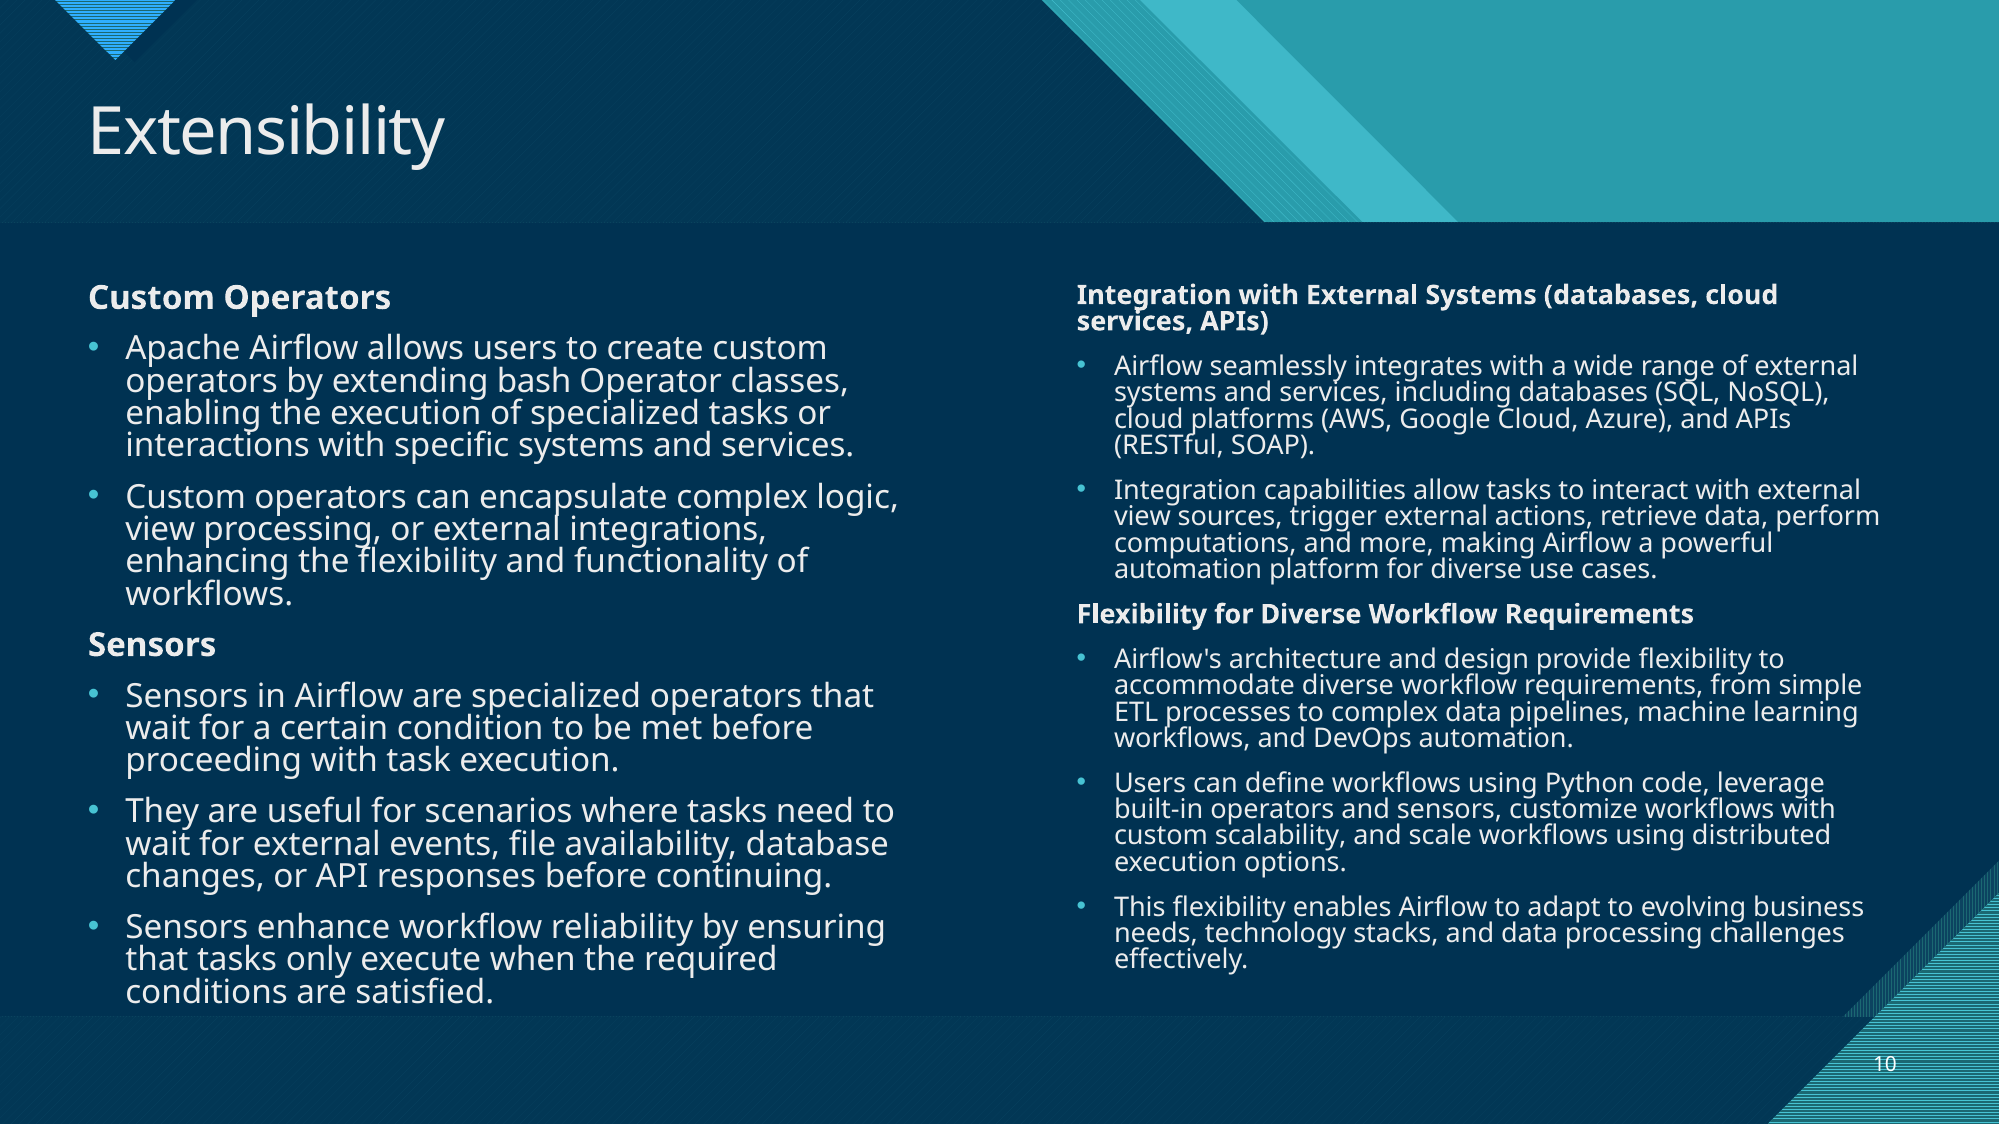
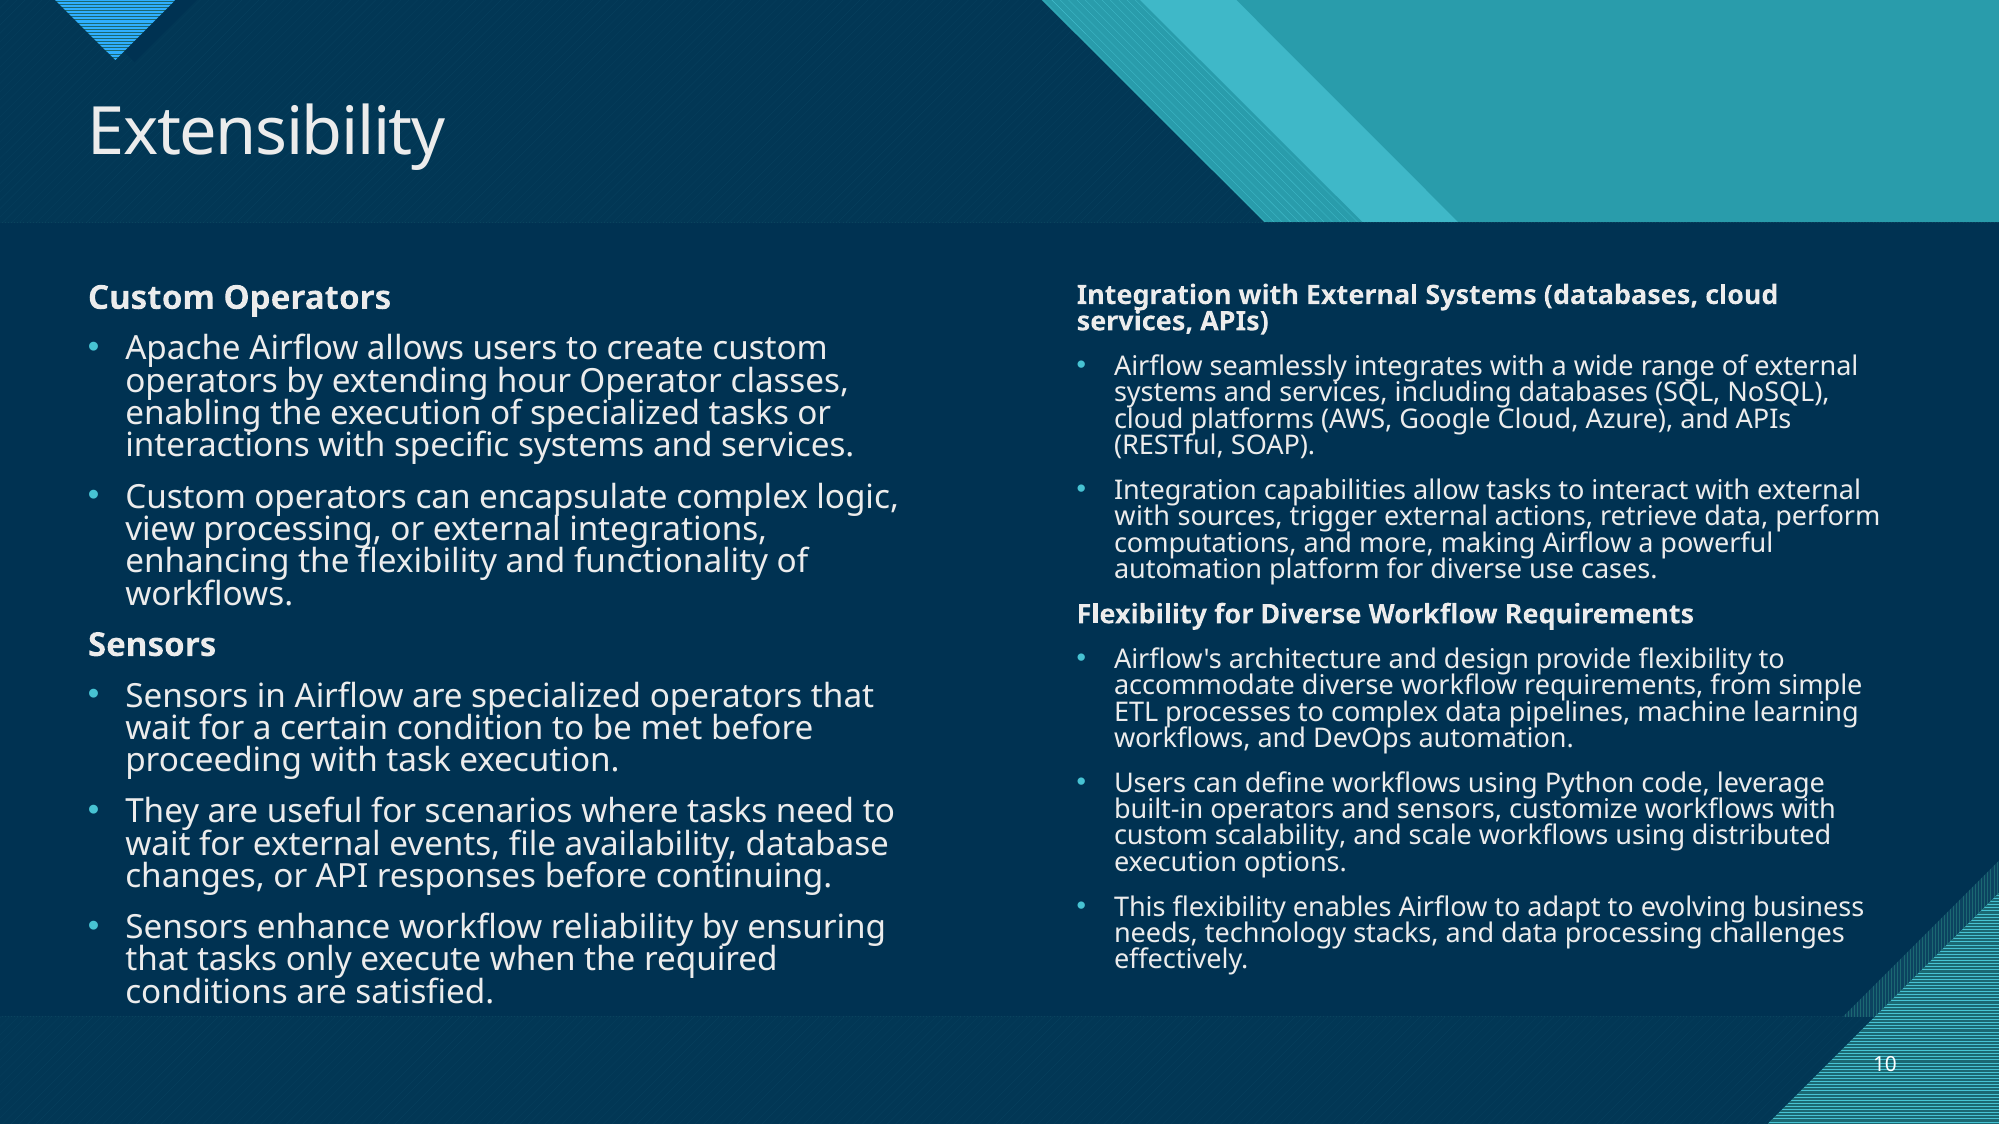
bash: bash -> hour (534, 381)
view: view -> with (1142, 517)
